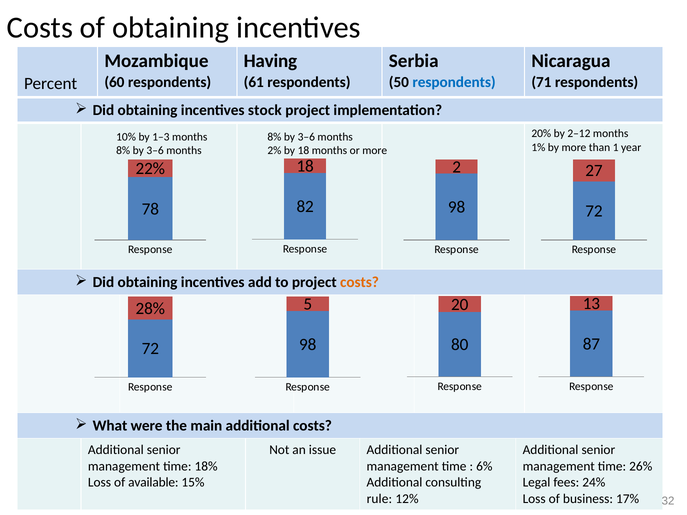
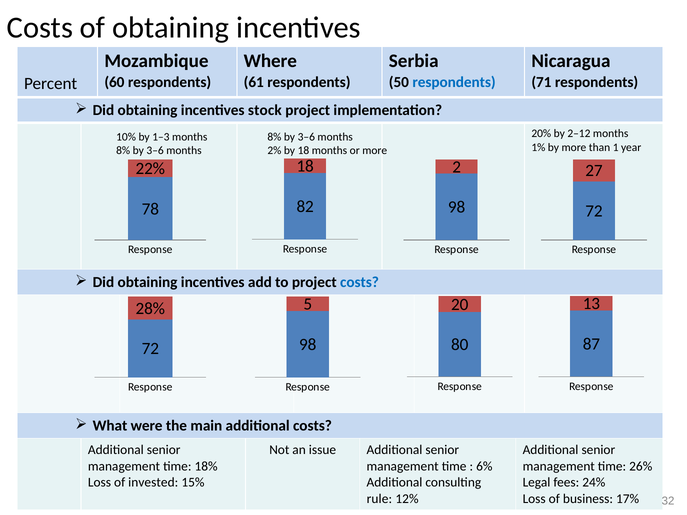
Having: Having -> Where (270, 61)
costs colour: orange -> blue (359, 282)
available: available -> invested (153, 483)
